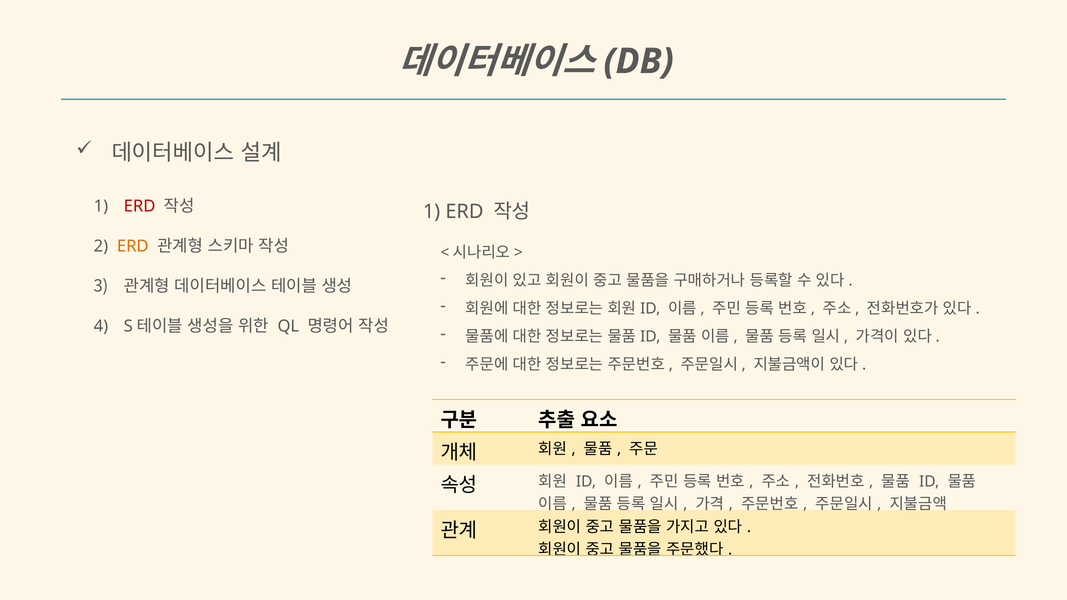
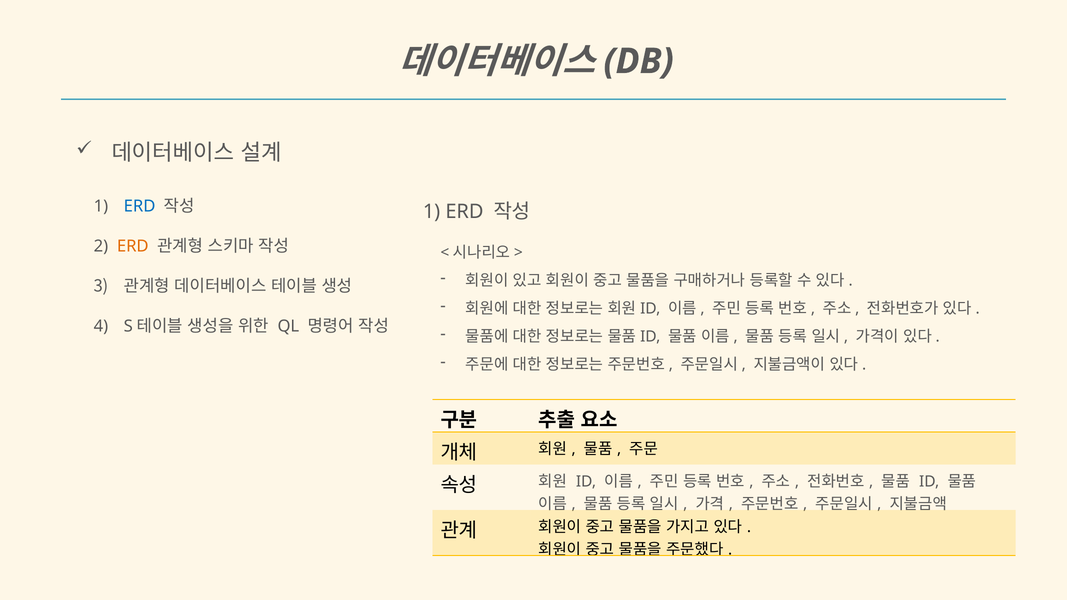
ERD colour: red -> blue (140, 206)
